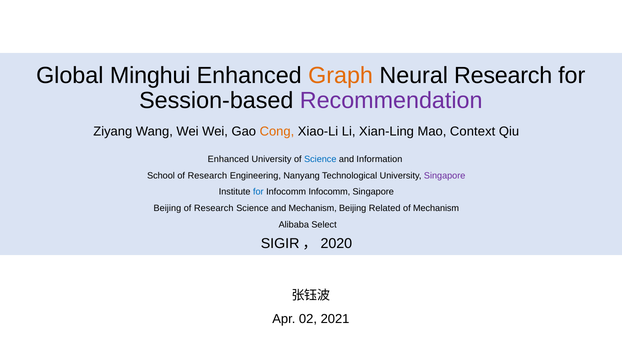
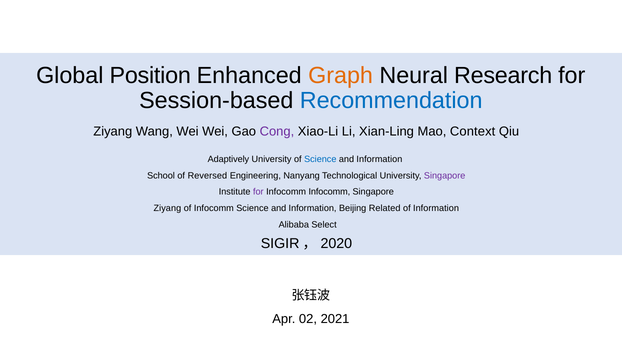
Minghui: Minghui -> Position (150, 75)
Recommendation colour: purple -> blue (391, 101)
Cong colour: orange -> purple (277, 132)
Enhanced: Enhanced -> Adaptively (228, 159)
School of Research: Research -> Reversed (207, 176)
for colour: blue -> purple (258, 192)
Beijing: Beijing -> Ziyang (167, 208)
Research: Research -> Infocomm (214, 208)
Mechanism: Mechanism -> Information (313, 208)
of Mechanism: Mechanism -> Information (436, 208)
